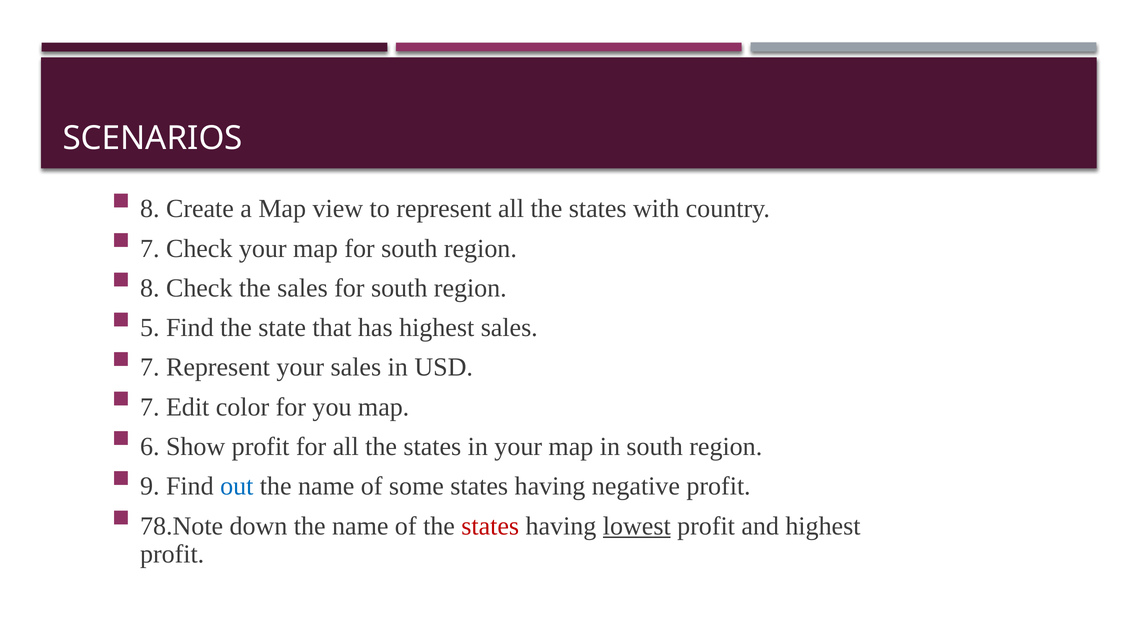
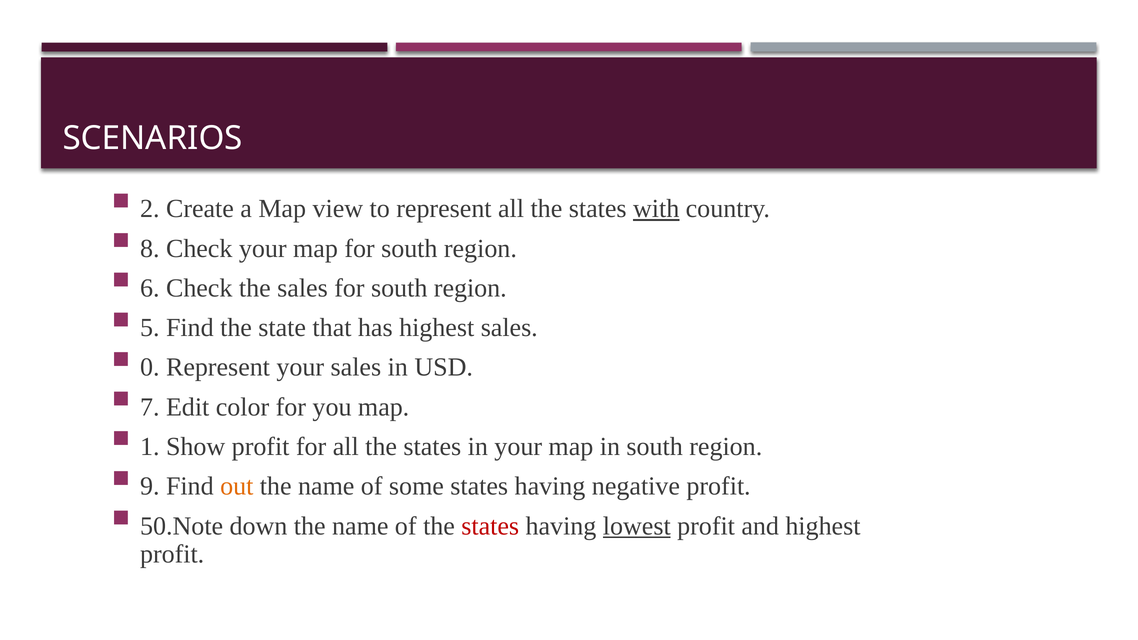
8: 8 -> 2 (150, 209)
with underline: none -> present (656, 209)
7: 7 -> 8 (150, 248)
8: 8 -> 6 (150, 288)
7: 7 -> 0 (150, 367)
6: 6 -> 1 (150, 447)
out colour: blue -> orange (237, 486)
78.Note: 78.Note -> 50.Note (182, 526)
